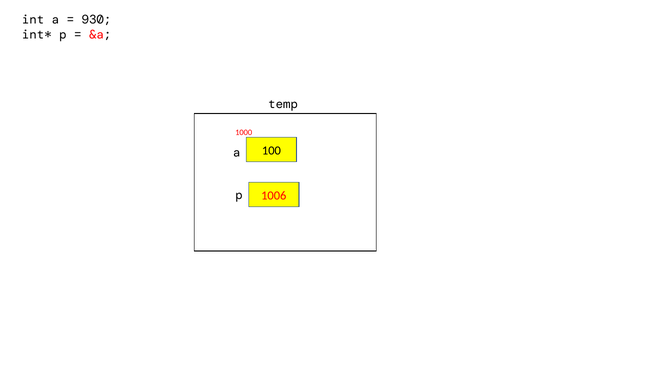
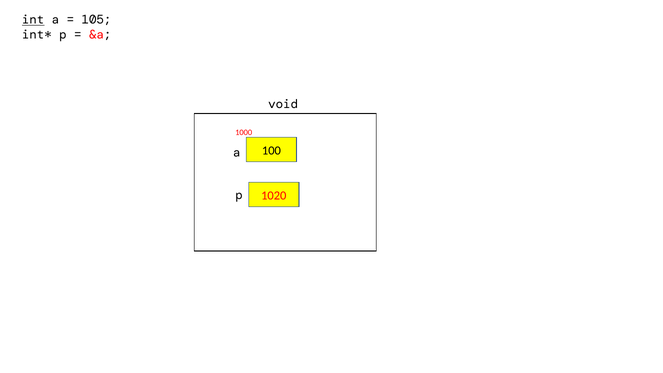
int underline: none -> present (33, 20)
930: 930 -> 105 (96, 20)
temp: temp -> void (283, 104)
1006: 1006 -> 1020 (274, 195)
